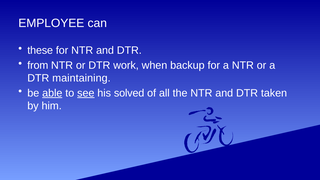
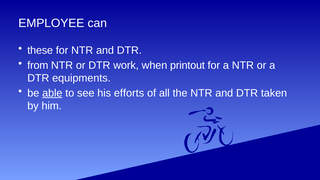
backup: backup -> printout (187, 65)
maintaining: maintaining -> equipments (81, 78)
see underline: present -> none (86, 93)
solved: solved -> efforts (129, 93)
